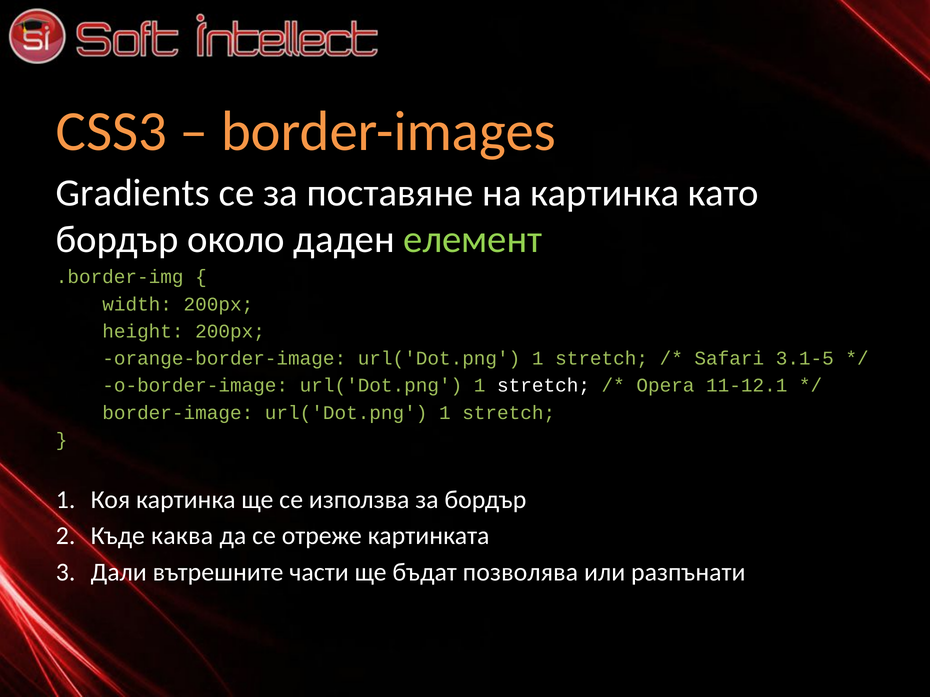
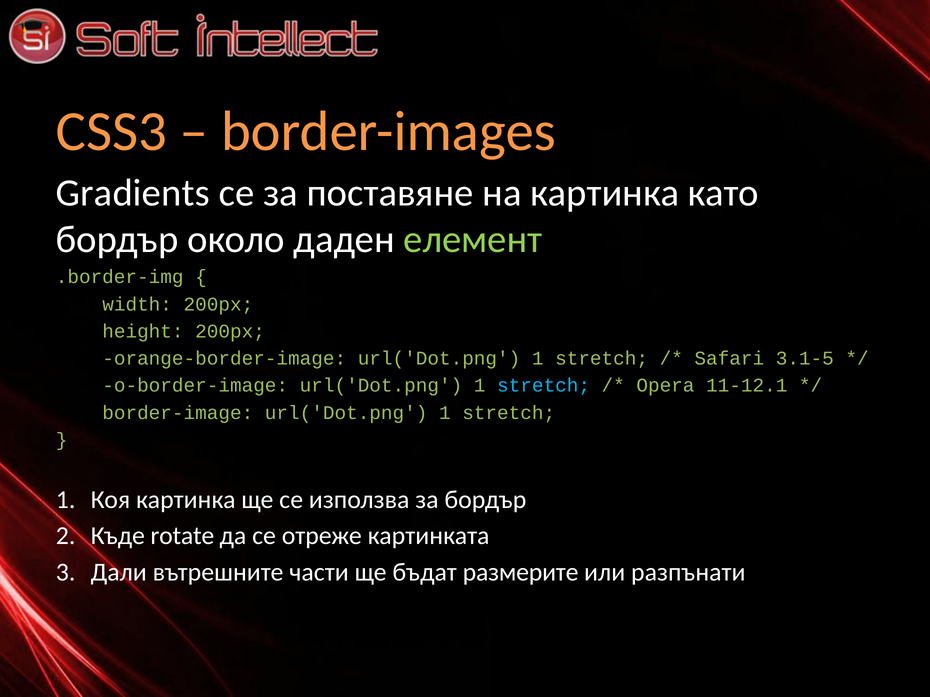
stretch colour: white -> light blue (544, 386)
каква: каква -> rotate (182, 536)
позволява: позволява -> размерите (521, 572)
